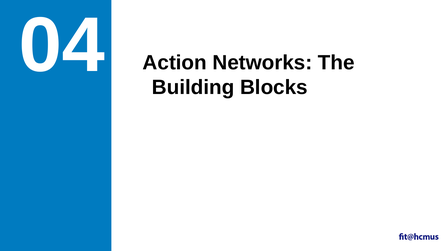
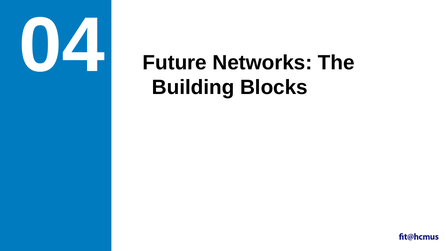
Action: Action -> Future (175, 63)
